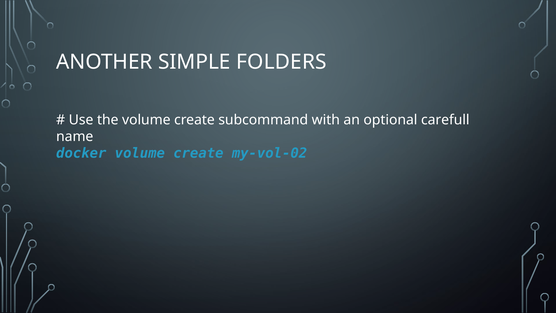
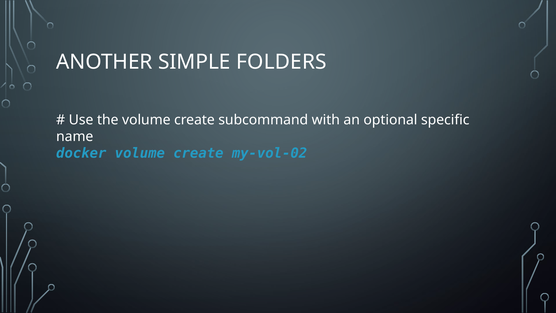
carefull: carefull -> specific (445, 120)
